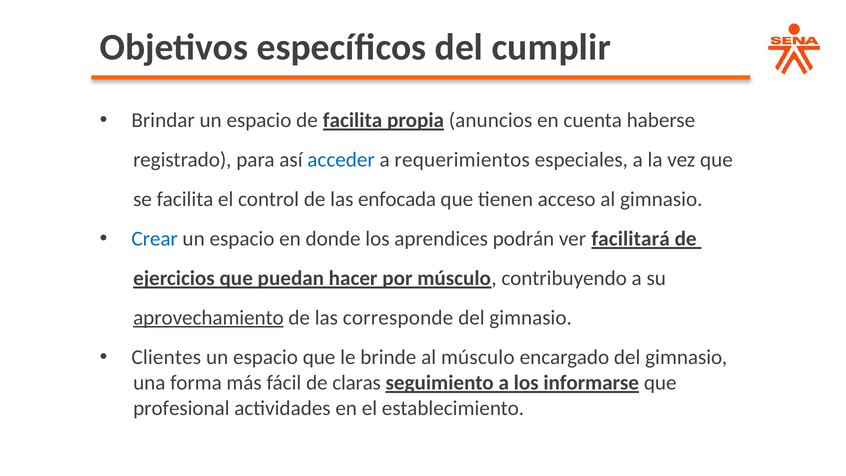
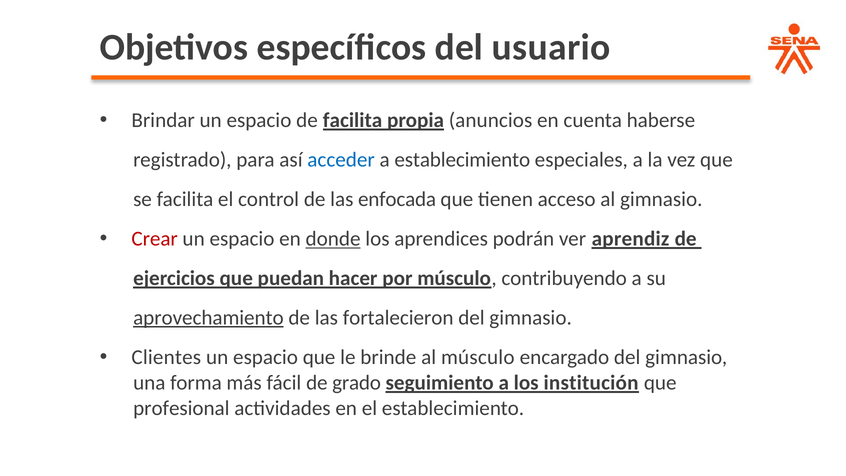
cumplir: cumplir -> usuario (551, 47)
a requerimientos: requerimientos -> establecimiento (462, 160)
Crear colour: blue -> red (155, 239)
donde underline: none -> present (333, 239)
facilitará: facilitará -> aprendiz (631, 239)
corresponde: corresponde -> fortalecieron (398, 318)
claras: claras -> grado (357, 383)
informarse: informarse -> institución (591, 383)
